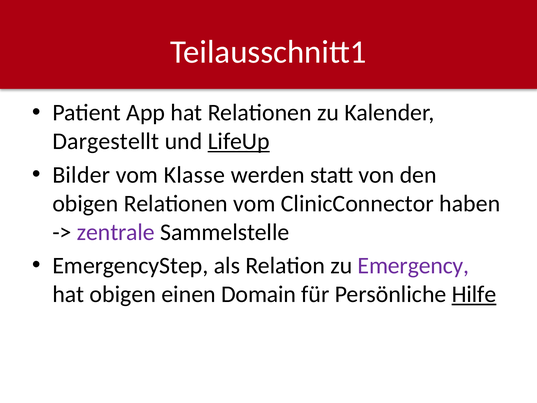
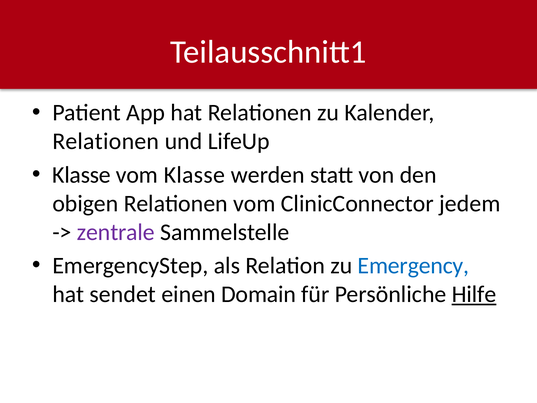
Dargestellt: Dargestellt -> Relationen (106, 141)
LifeUp underline: present -> none (239, 141)
Bilder: Bilder -> Klasse (82, 175)
haben: haben -> jedem (470, 203)
Emergency colour: purple -> blue (413, 265)
hat obigen: obigen -> sendet (123, 294)
